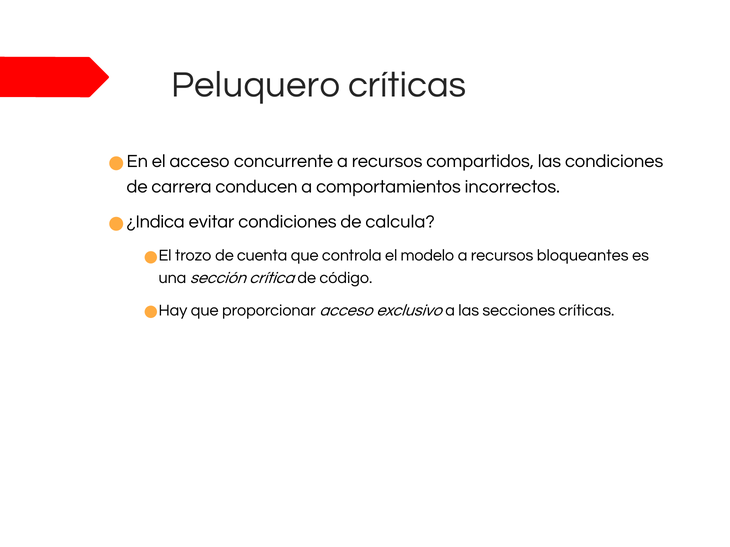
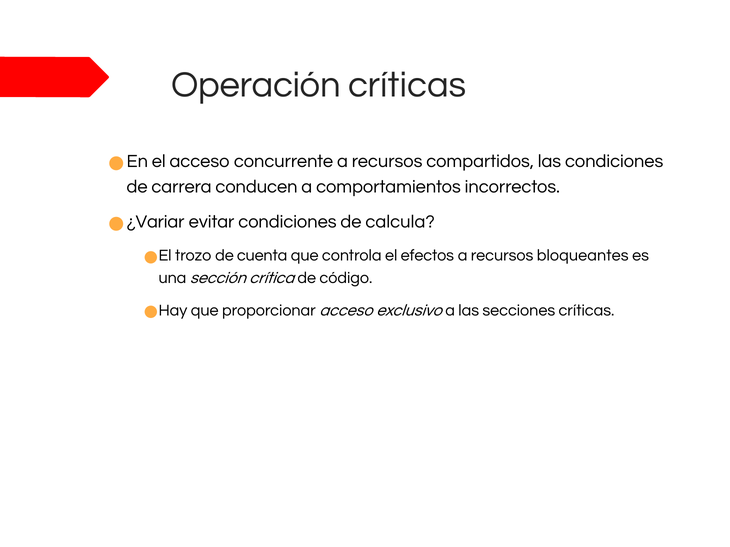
Peluquero: Peluquero -> Operación (256, 85)
¿Indica: ¿Indica -> ¿Variar (156, 222)
modelo: modelo -> efectos (427, 256)
